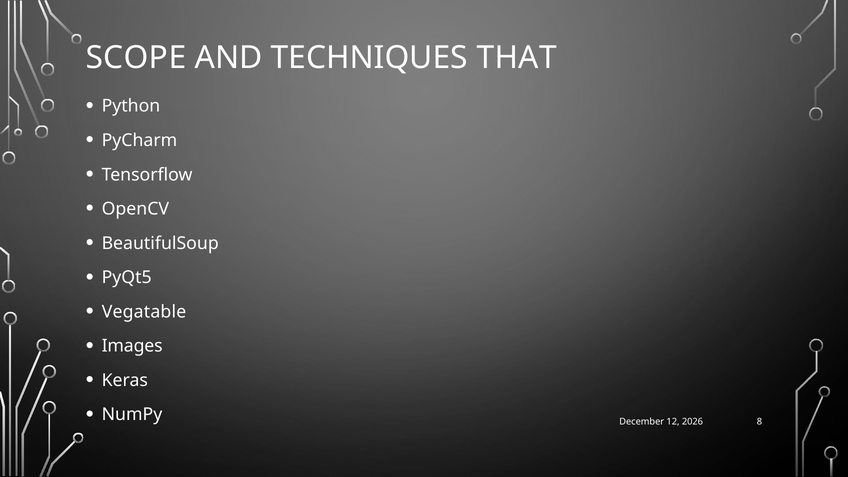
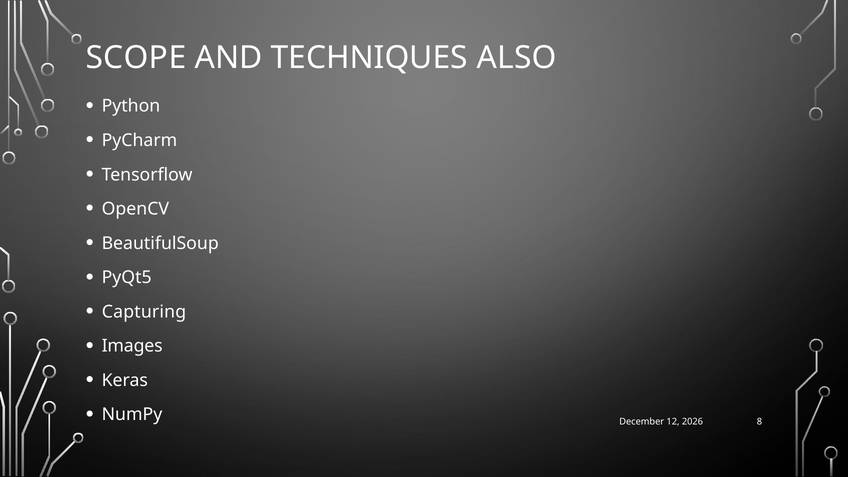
THAT: THAT -> ALSO (517, 58)
Vegatable: Vegatable -> Capturing (144, 312)
